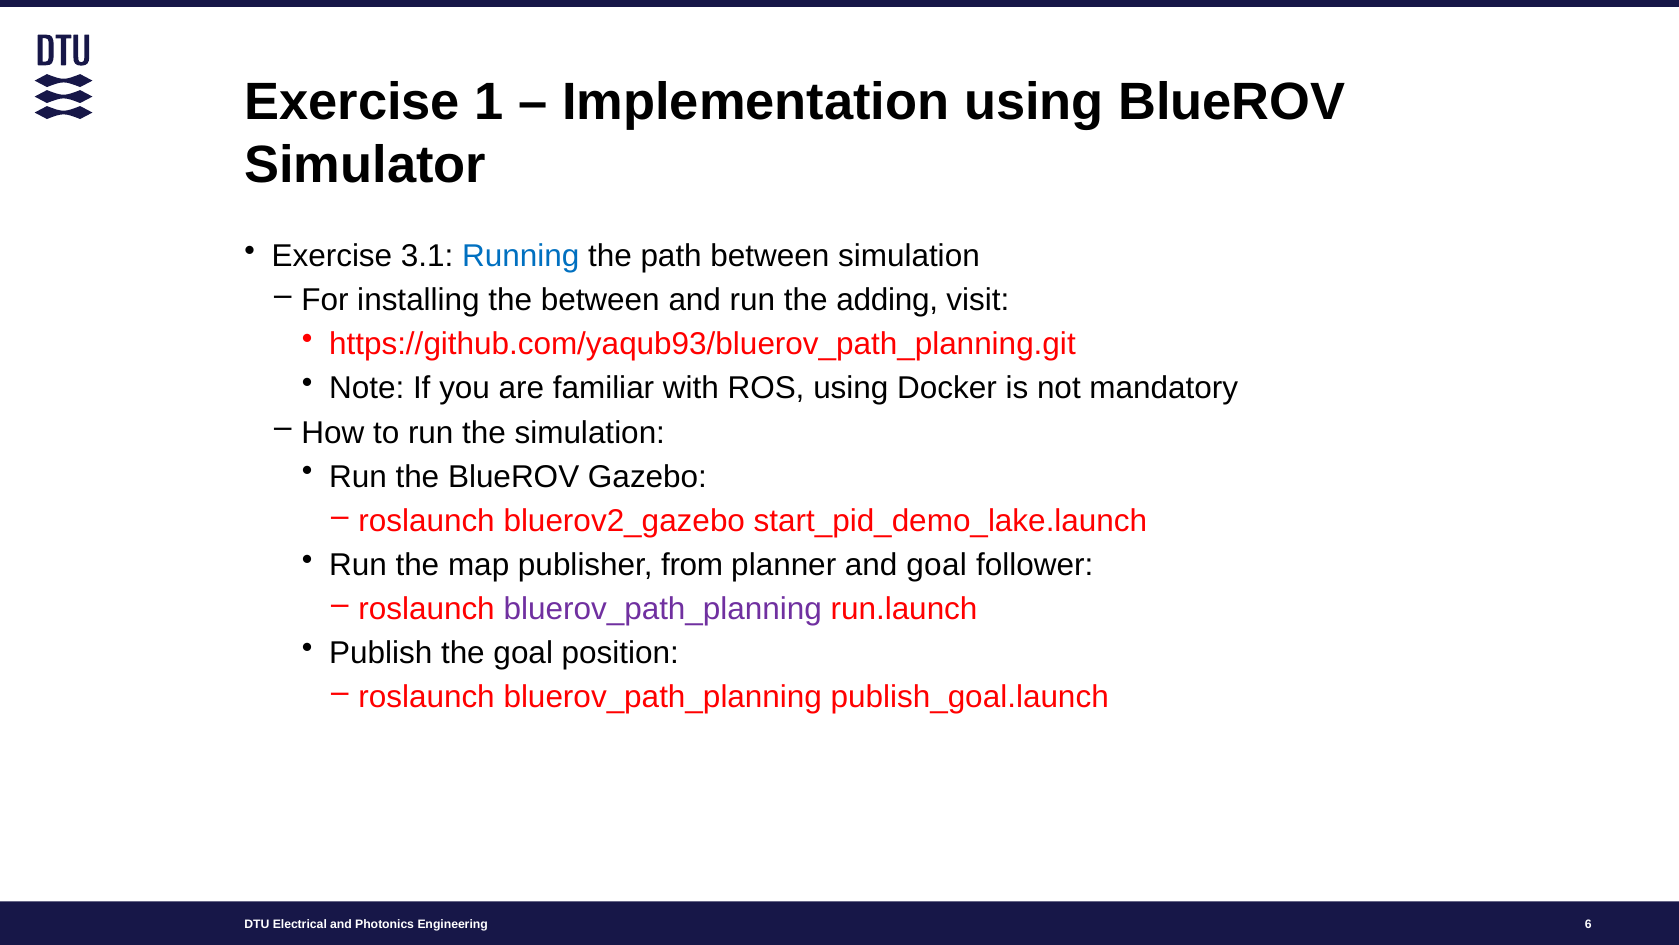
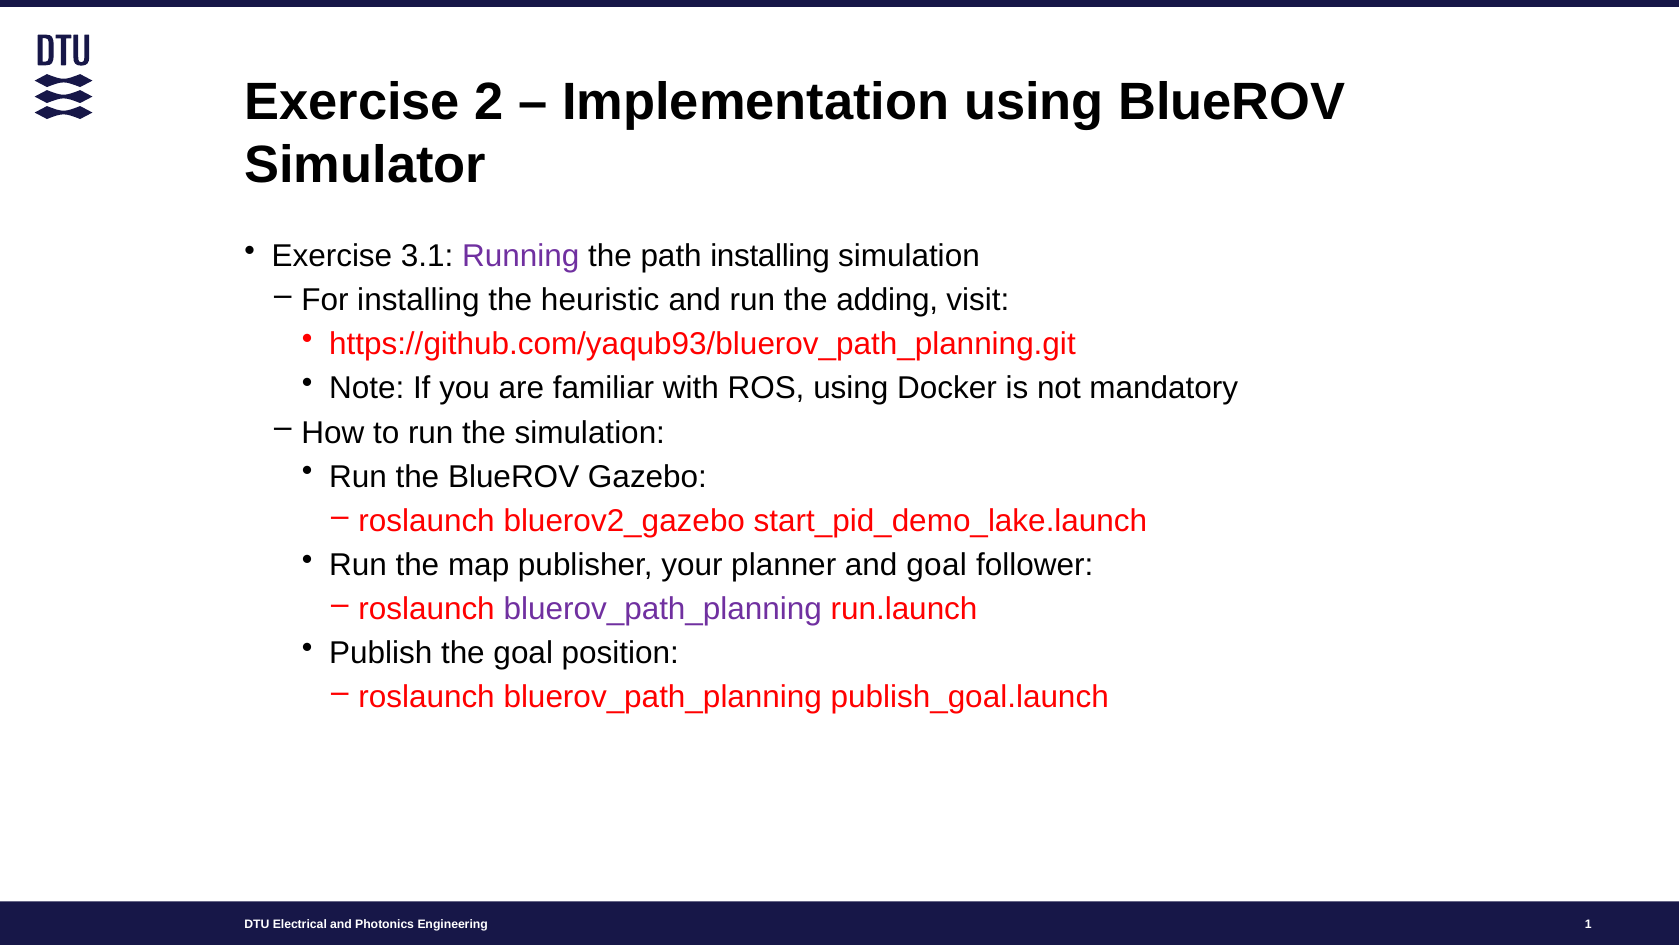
1: 1 -> 2 (489, 102)
Running colour: blue -> purple (521, 256)
path between: between -> installing (770, 256)
the between: between -> heuristic (600, 300)
from: from -> your (692, 565)
6: 6 -> 1 (1588, 924)
